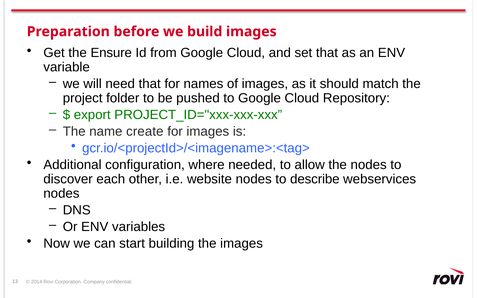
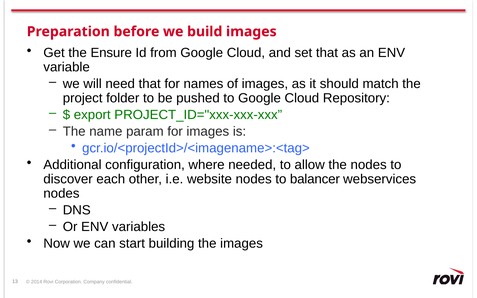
create: create -> param (145, 131)
describe: describe -> balancer (315, 179)
